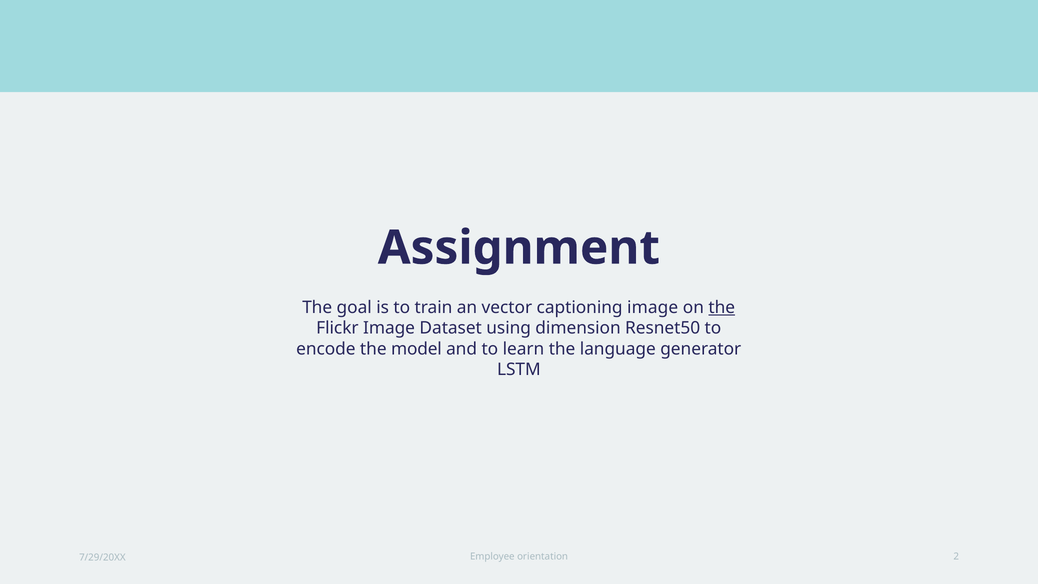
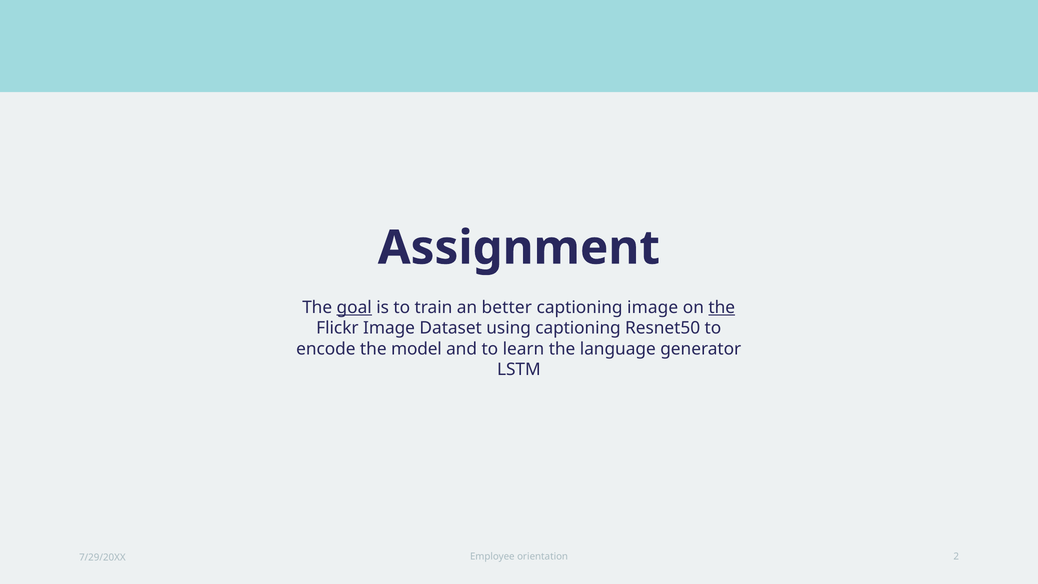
goal underline: none -> present (354, 307)
vector: vector -> better (507, 307)
using dimension: dimension -> captioning (578, 328)
